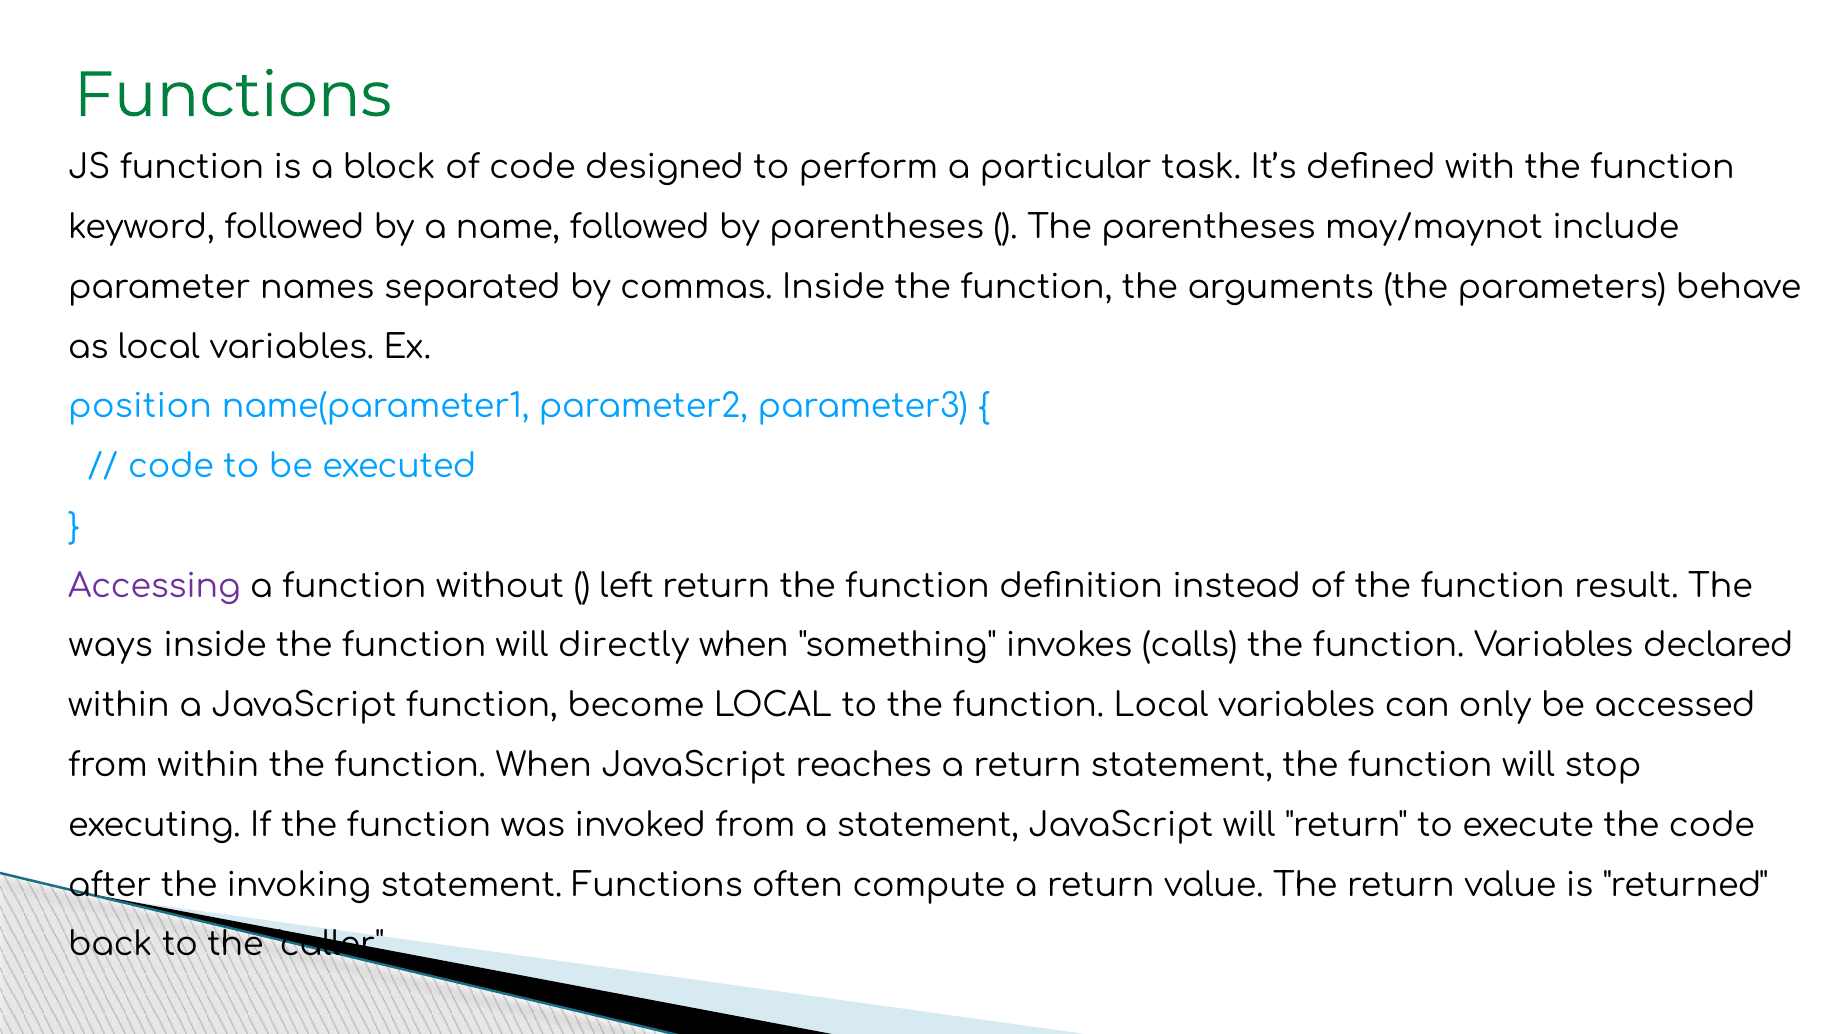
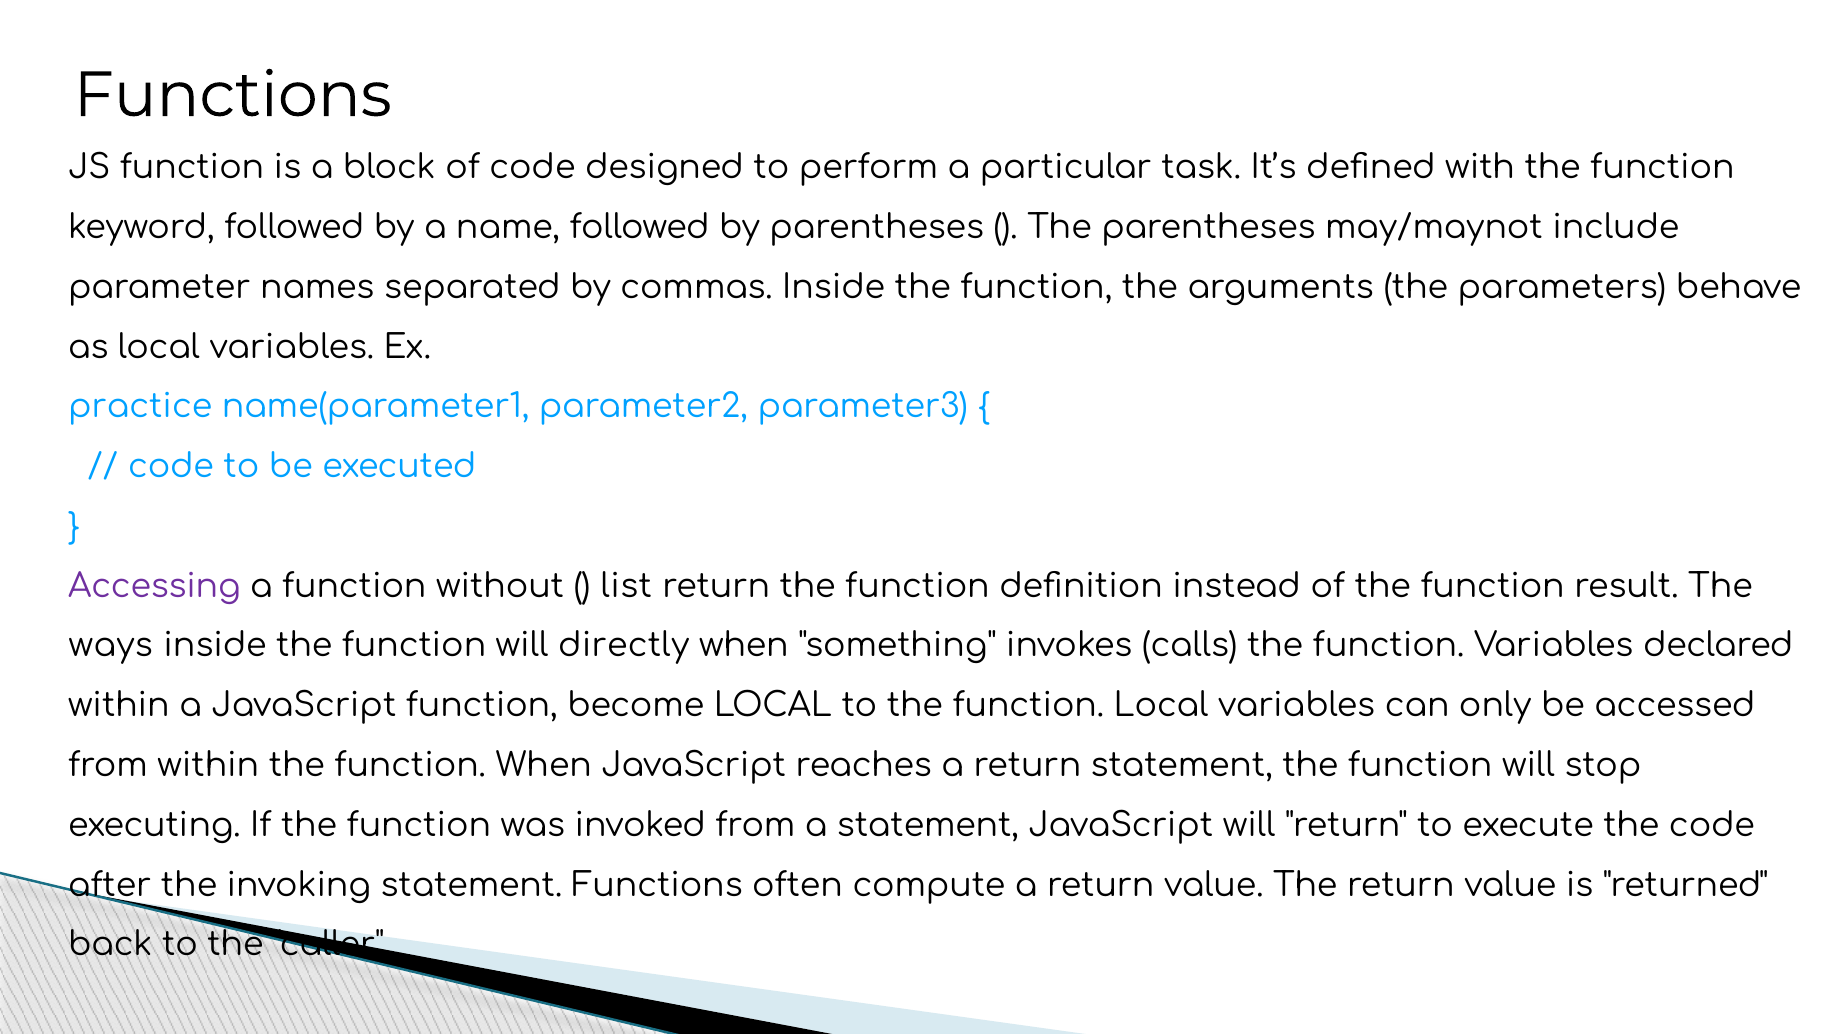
Functions colour: green -> black (233, 95)
position: position -> practice (140, 407)
left: left -> list (626, 586)
